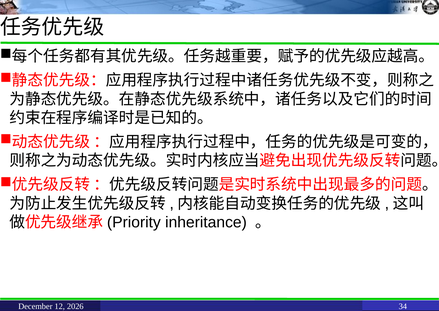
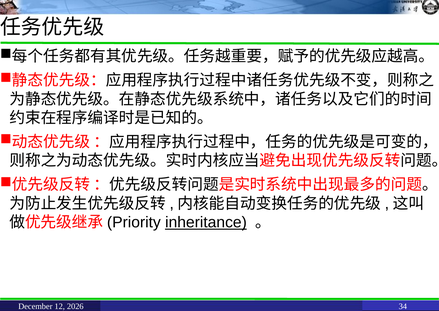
inheritance underline: none -> present (206, 222)
